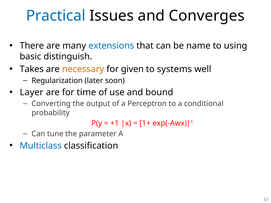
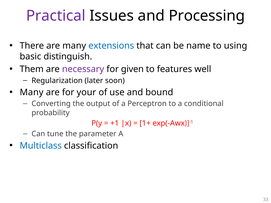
Practical colour: blue -> purple (56, 16)
Converges: Converges -> Processing (207, 16)
Takes: Takes -> Them (32, 69)
necessary colour: orange -> purple (83, 69)
systems: systems -> features (175, 69)
Layer: Layer -> Many (32, 92)
time: time -> your (86, 92)
